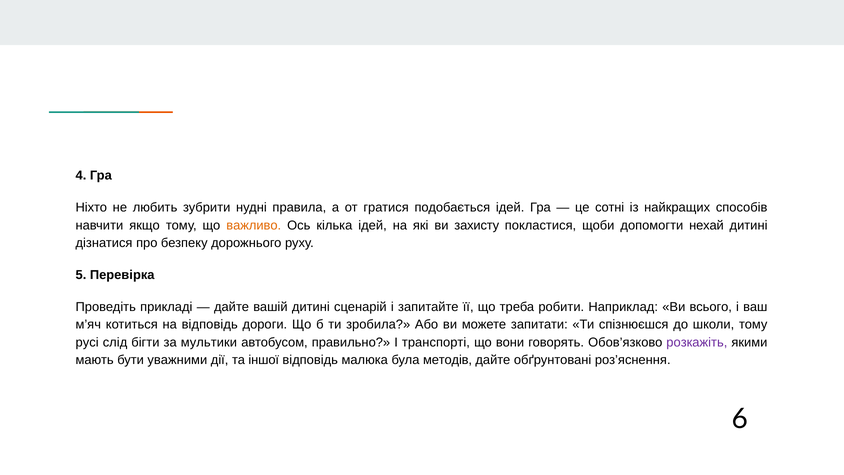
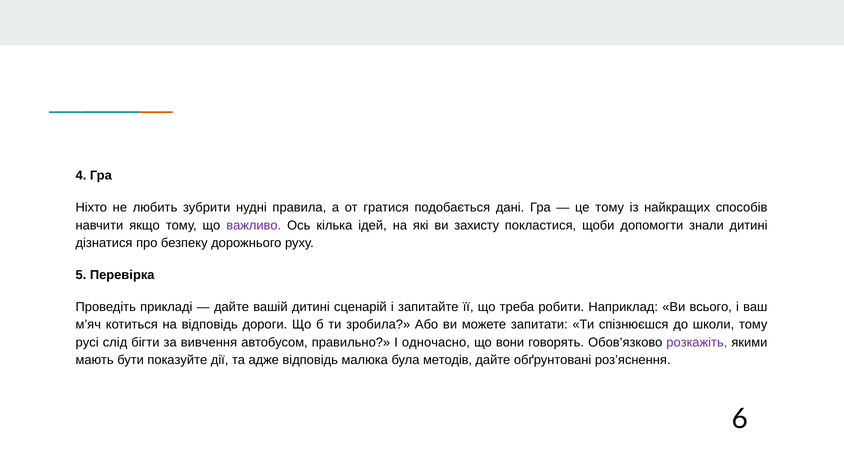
подобається ідей: ідей -> дані (510, 207)
це сотні: сотні -> тому (610, 207)
важливо colour: orange -> purple (254, 225)
нехай: нехай -> знали (706, 225)
мультики: мультики -> вивчення (209, 342)
транспорті: транспорті -> одночасно (436, 342)
уважними: уважними -> показуйте (177, 360)
іншої: іншої -> адже (264, 360)
